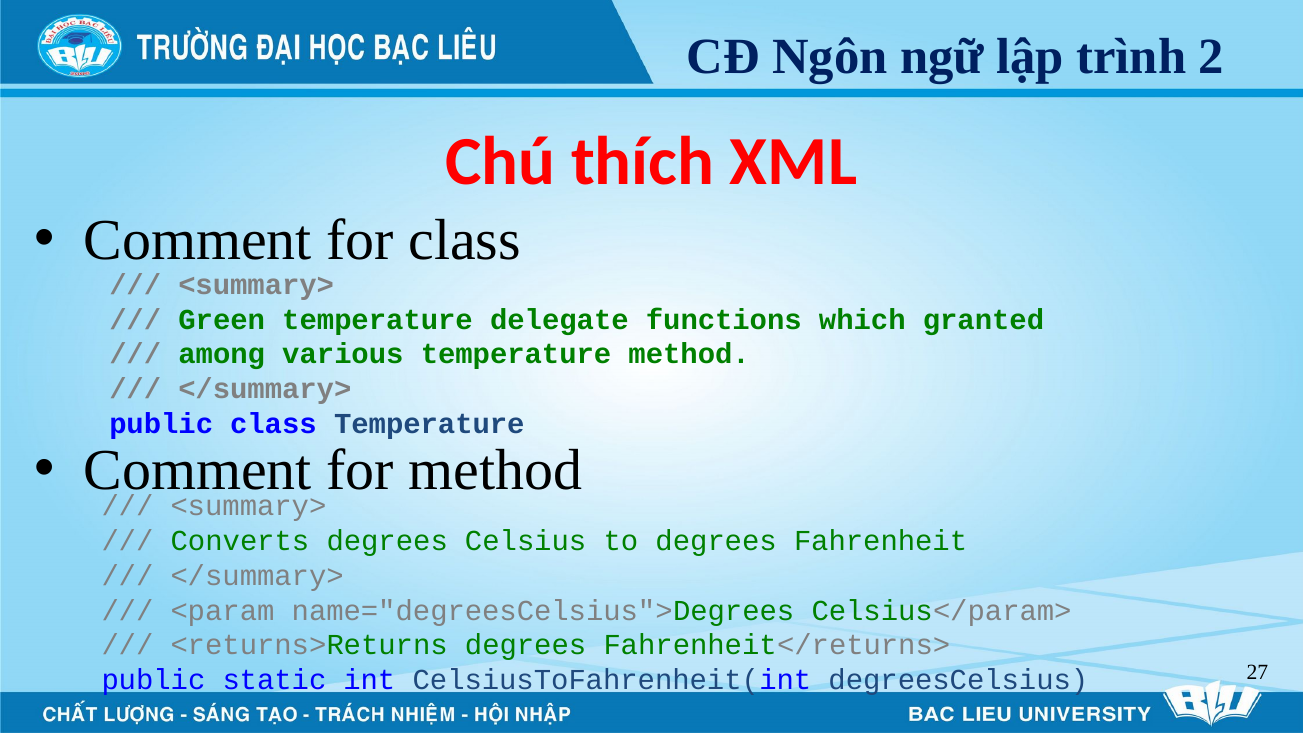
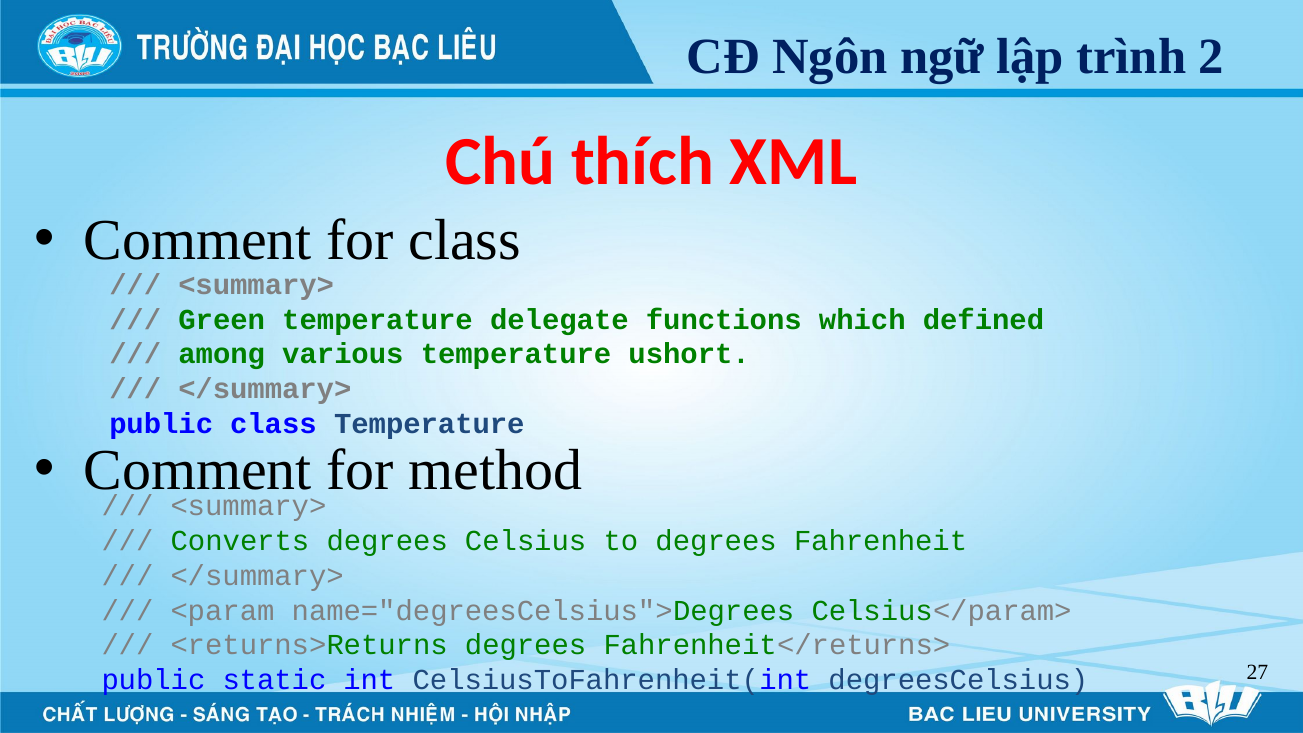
granted: granted -> defined (983, 320)
temperature method: method -> ushort (689, 354)
